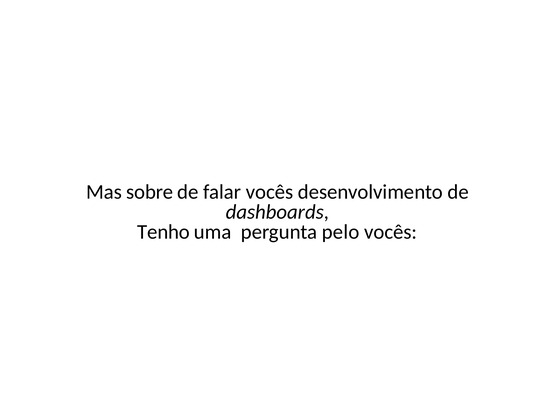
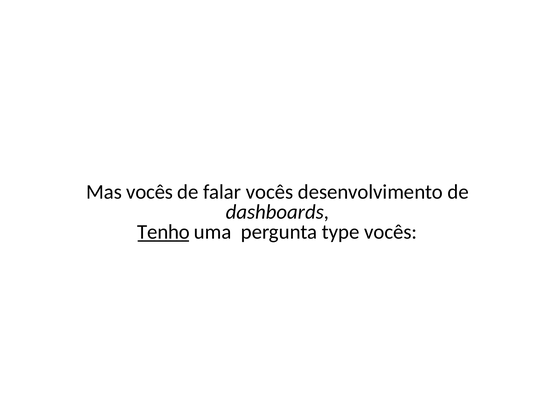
Mas sobre: sobre -> vocês (150, 192)
Tenho underline: none -> present (164, 231)
pelo: pelo -> type (341, 231)
